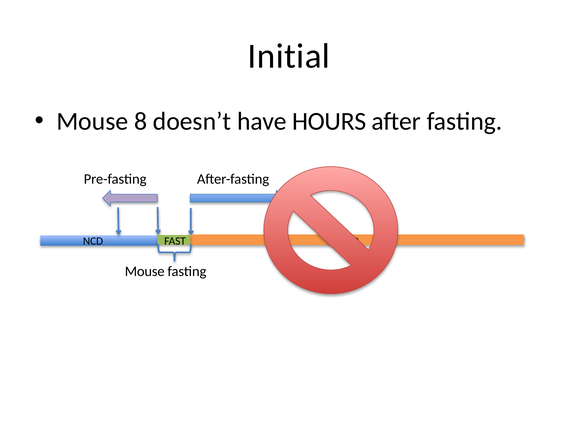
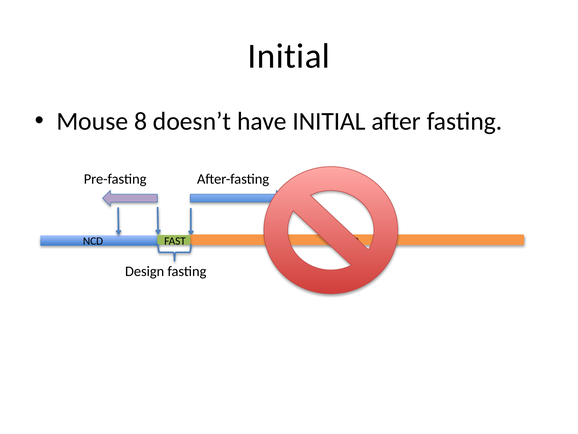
have HOURS: HOURS -> INITIAL (329, 121)
Mouse: Mouse -> Design (145, 271)
